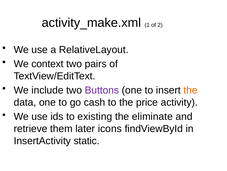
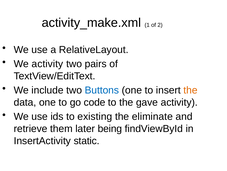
We context: context -> activity (47, 64)
Buttons colour: purple -> blue (102, 90)
cash: cash -> code (95, 102)
price: price -> gave (147, 102)
icons: icons -> being (110, 128)
